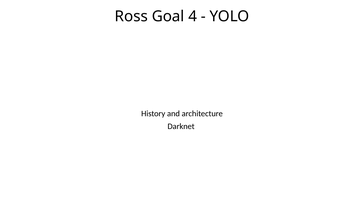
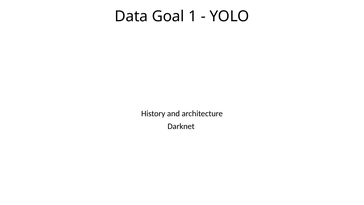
Ross: Ross -> Data (131, 16)
4: 4 -> 1 (193, 16)
